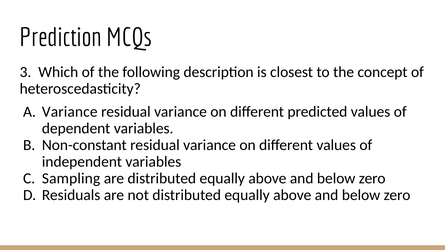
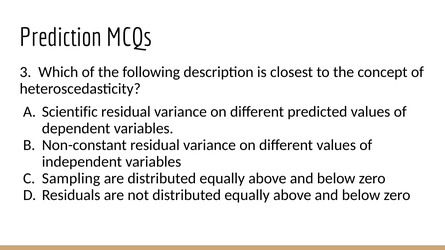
Variance: Variance -> Scientific (70, 112)
